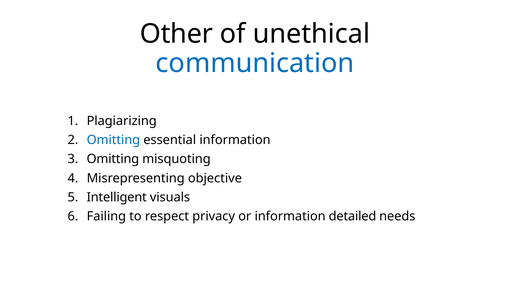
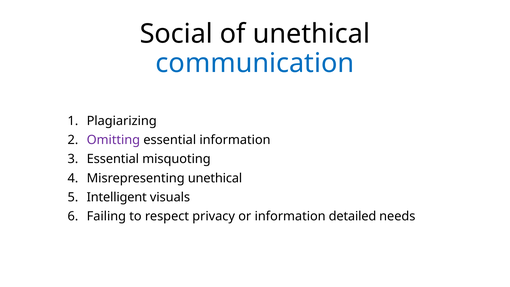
Other: Other -> Social (176, 34)
Omitting colour: blue -> purple (113, 140)
Omitting: Omitting -> Essential (113, 159)
Misrepresenting objective: objective -> unethical (215, 178)
